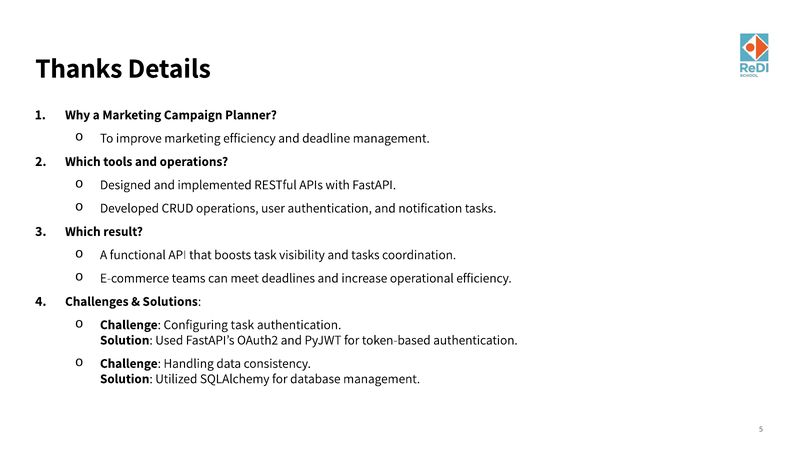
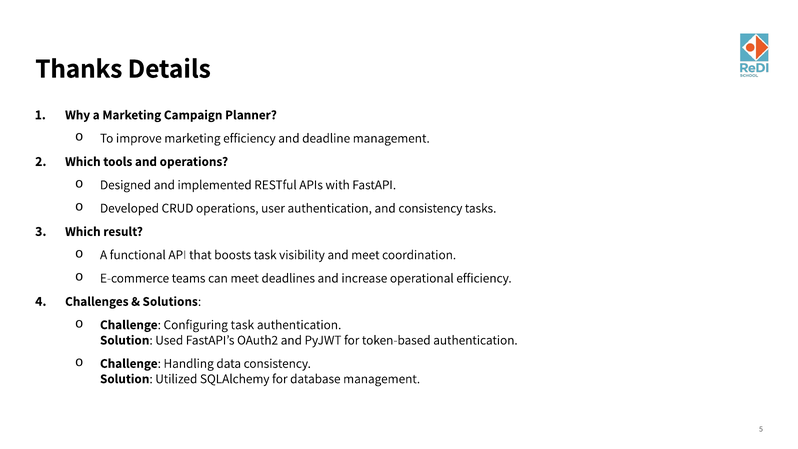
and notification: notification -> consistency (430, 208)
and tasks: tasks -> meet (365, 255)
